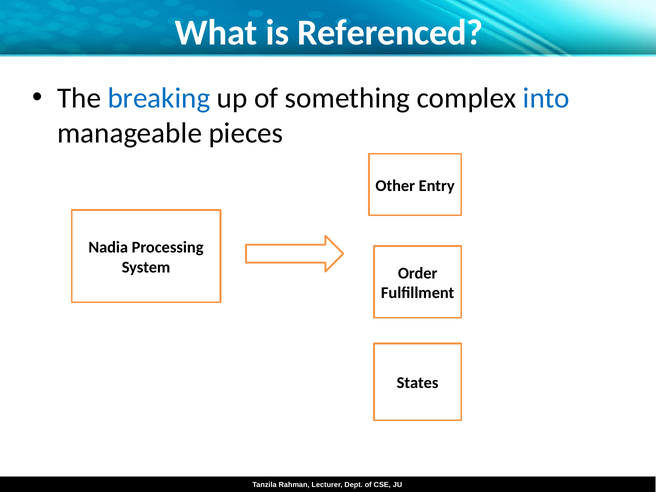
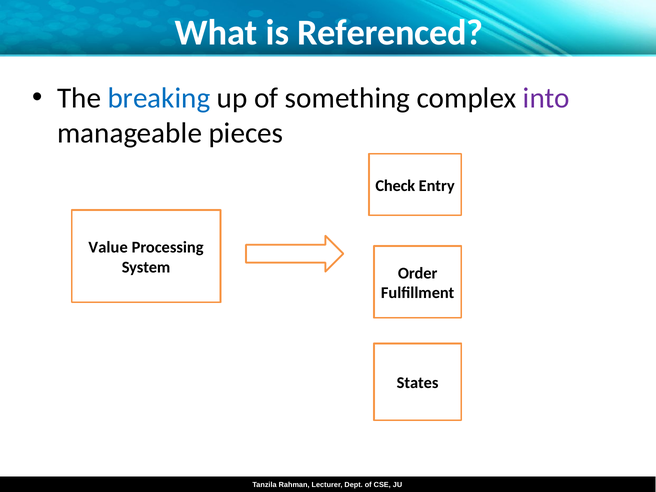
into colour: blue -> purple (546, 98)
Other: Other -> Check (395, 186)
Nadia: Nadia -> Value (108, 248)
